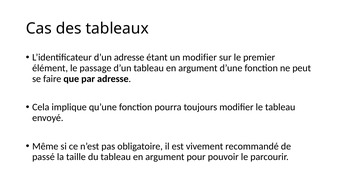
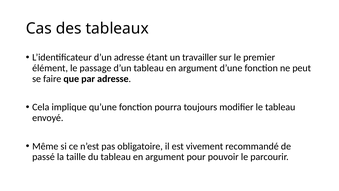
un modifier: modifier -> travailler (200, 57)
